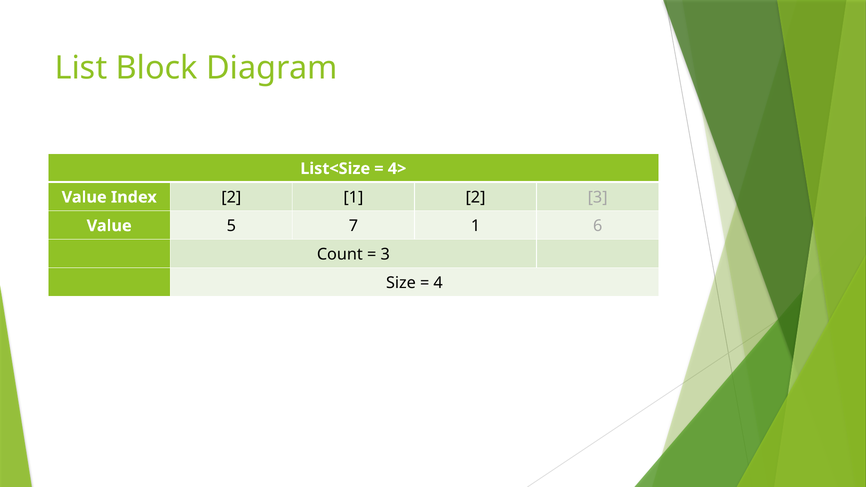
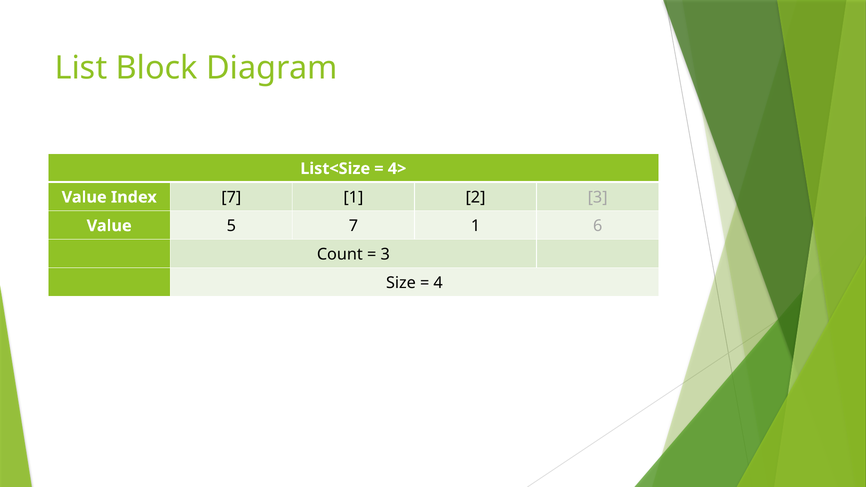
Index 2: 2 -> 7 (231, 197)
